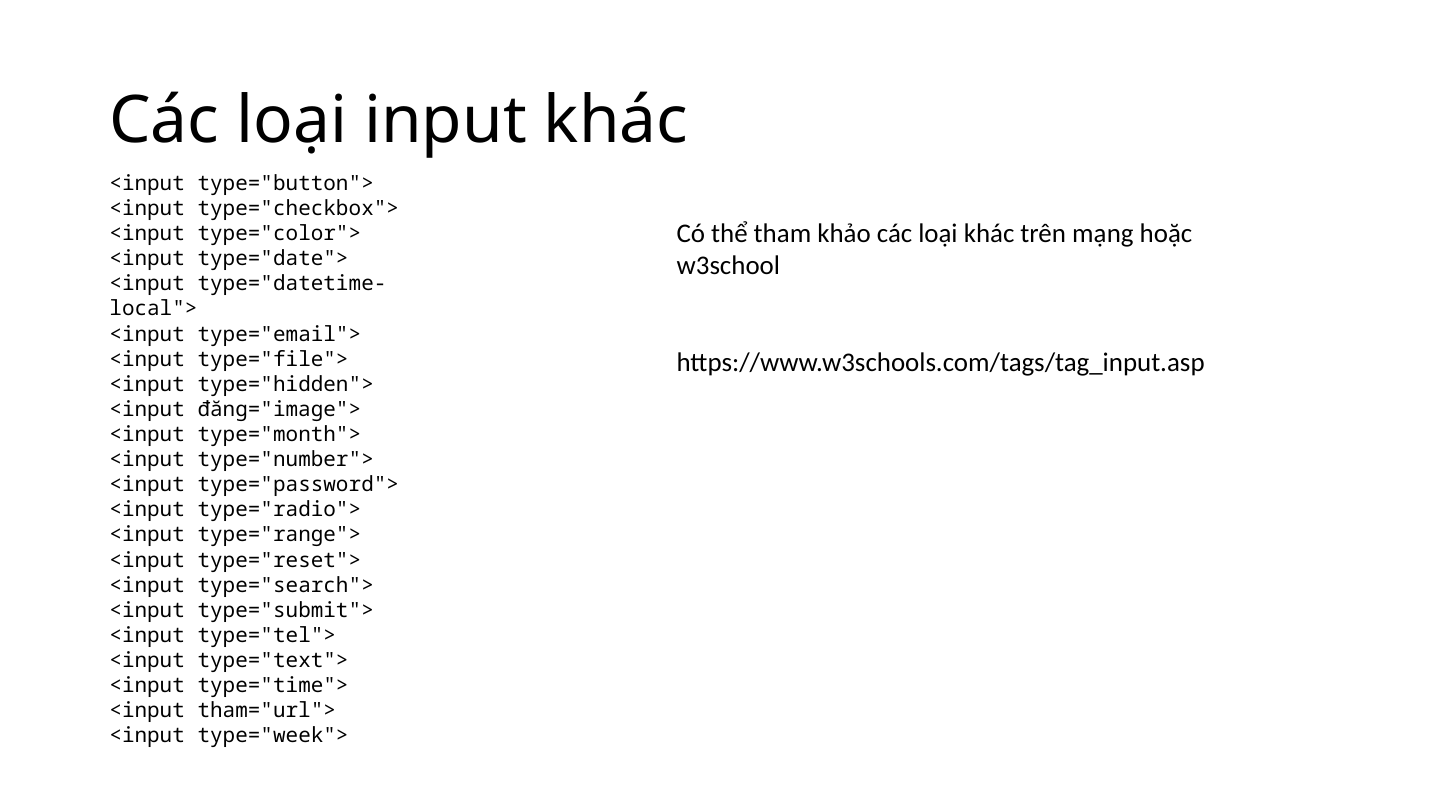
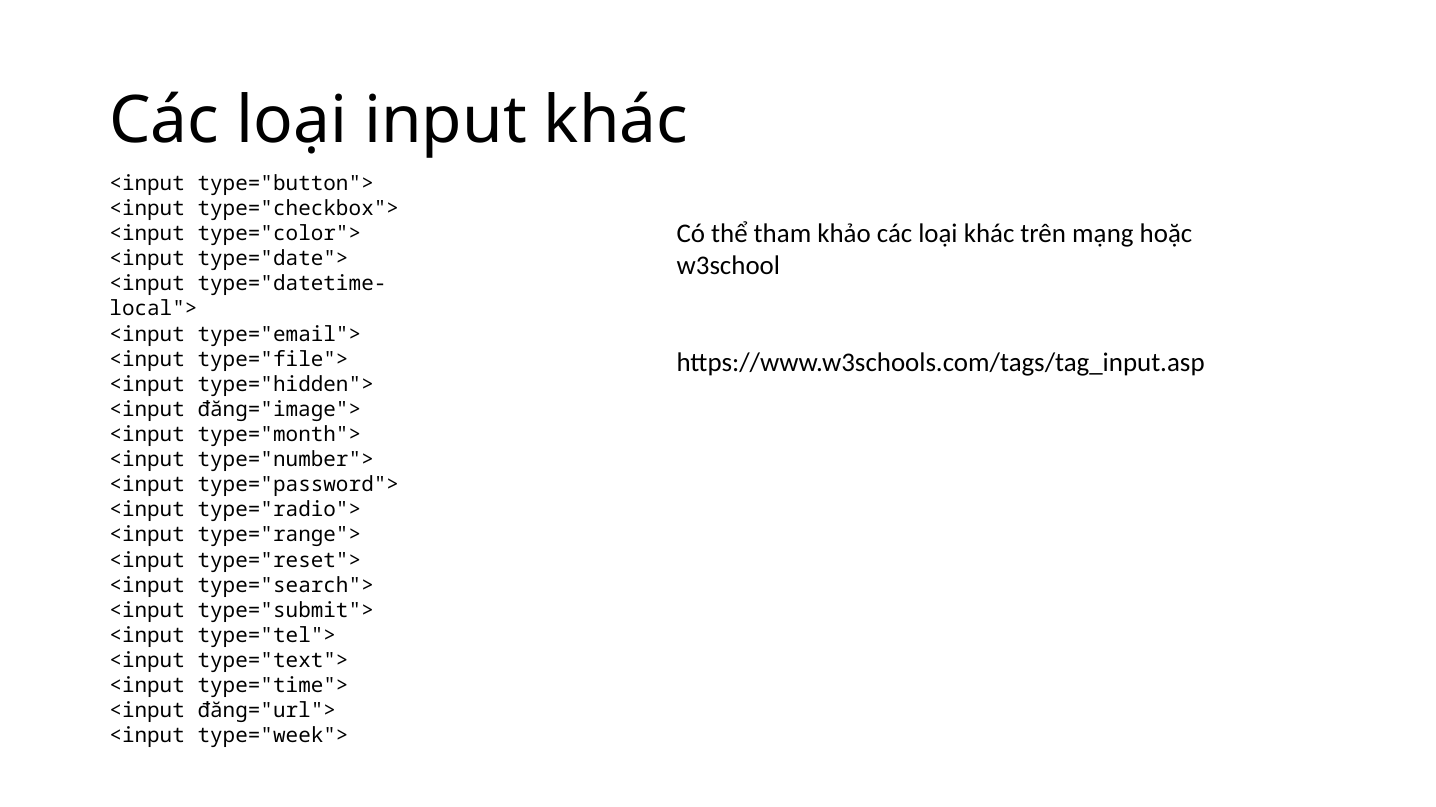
tham="url">: tham="url"> -> đăng="url"> (267, 712)
